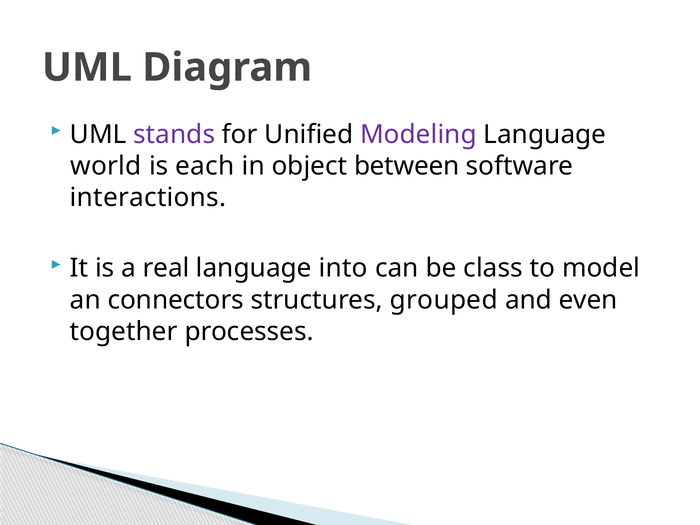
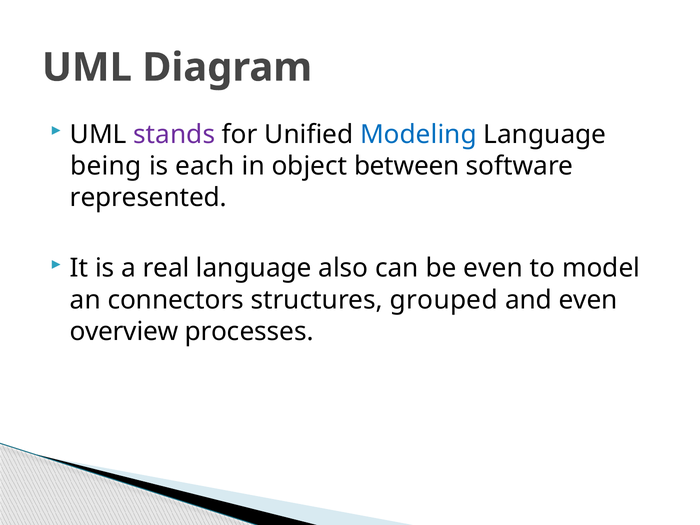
Modeling colour: purple -> blue (418, 134)
world: world -> being (106, 166)
interactions: interactions -> represented (148, 198)
into: into -> also (343, 268)
be class: class -> even (493, 268)
together: together -> overview (124, 331)
